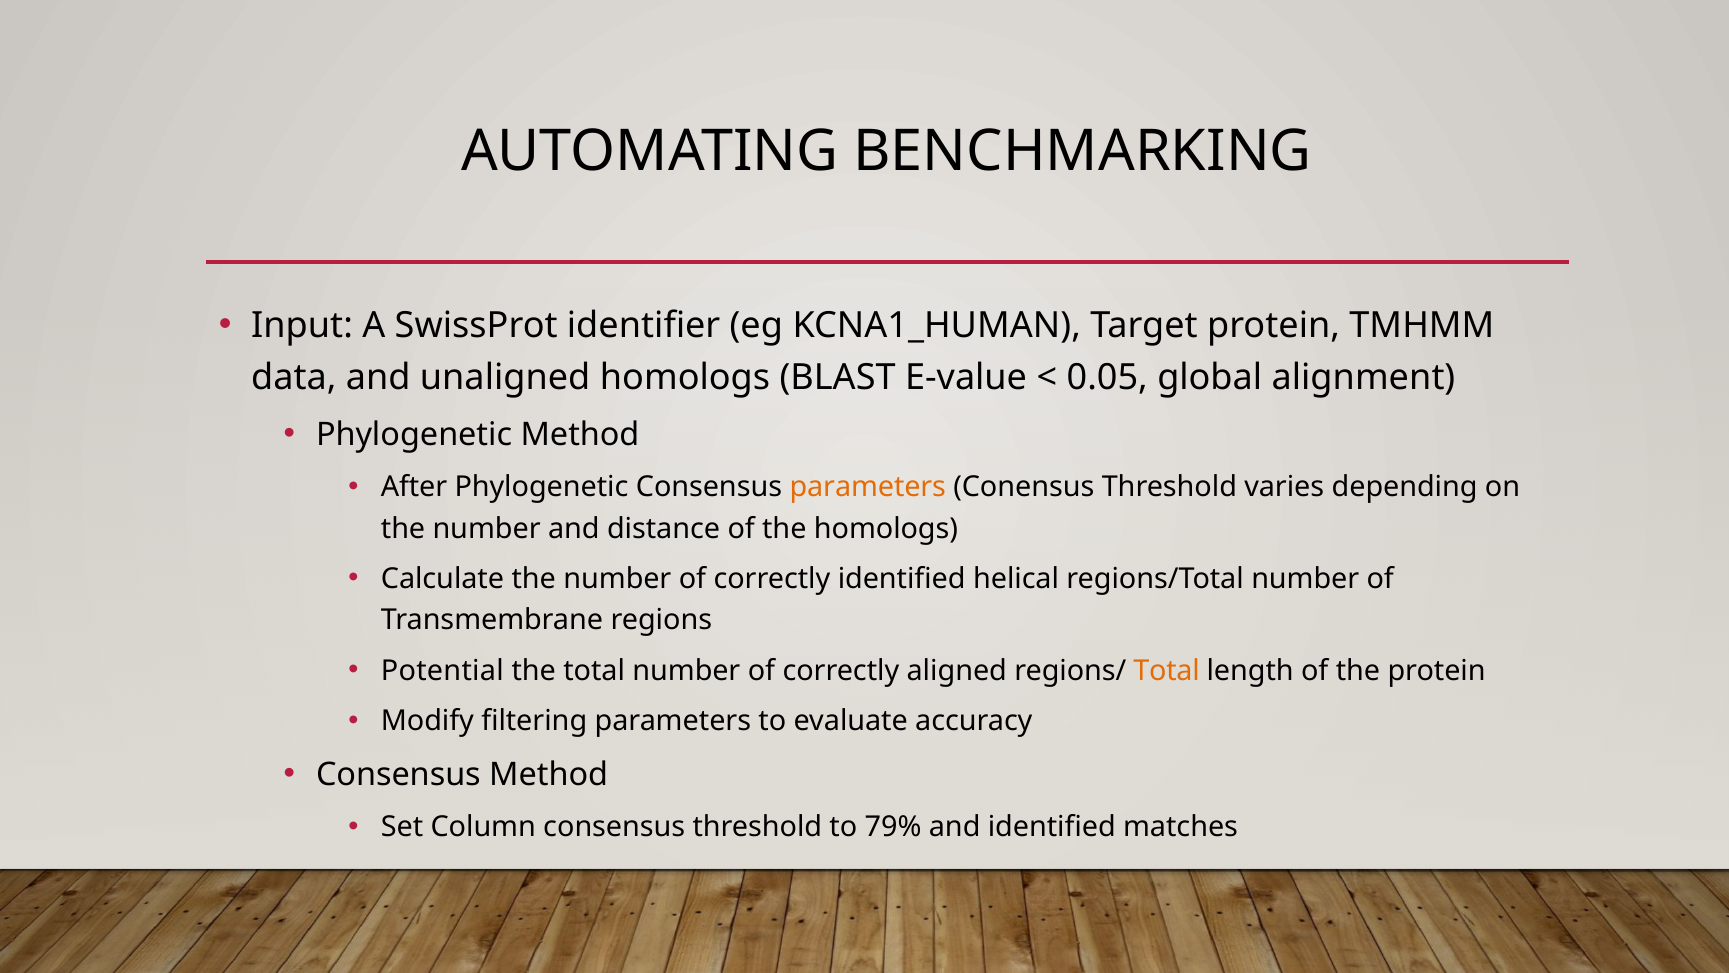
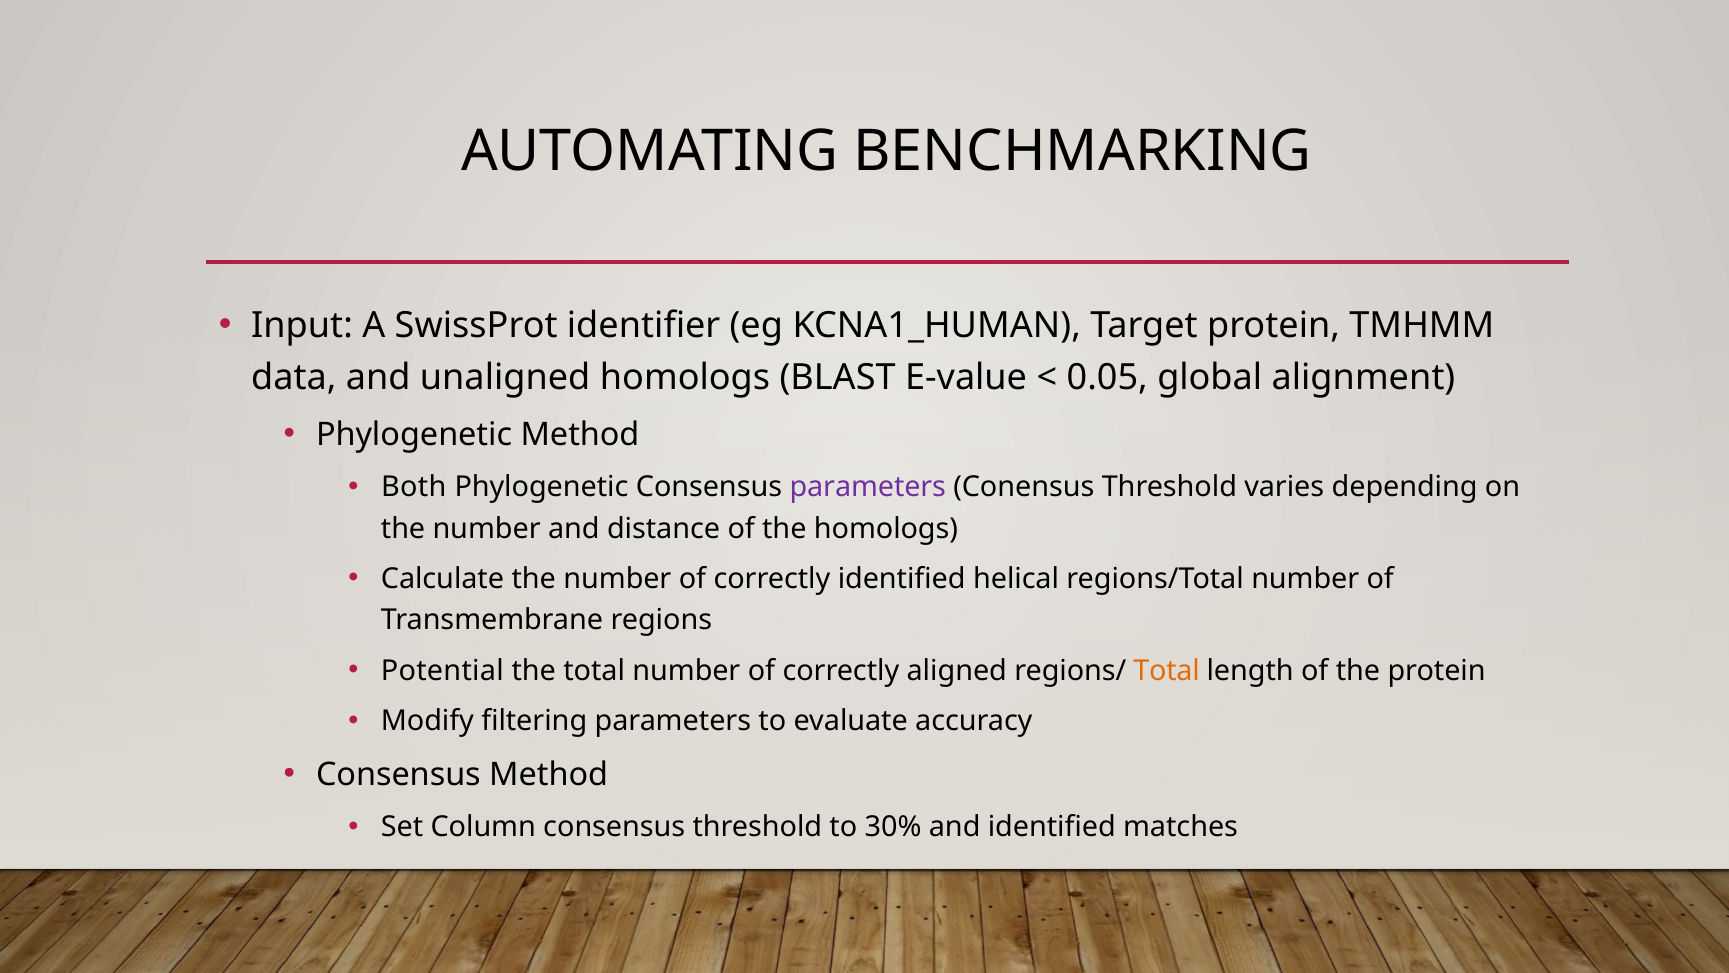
After: After -> Both (414, 487)
parameters colour: orange -> purple (868, 487)
79%: 79% -> 30% (893, 827)
